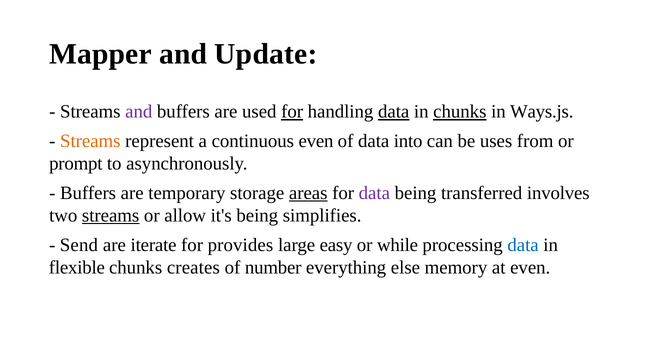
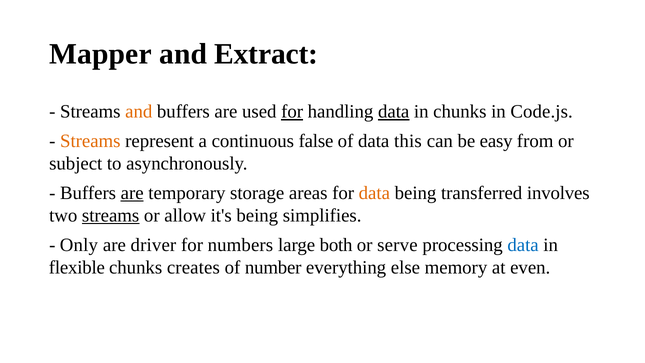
Update: Update -> Extract (266, 54)
and colour: purple -> orange (139, 112)
chunks underline: present -> none (460, 112)
Ways.js: Ways.js -> Code.js (542, 112)
continuous even: even -> false (316, 141)
into: into -> this (408, 141)
uses: uses -> easy (496, 141)
prompt: prompt -> subject (76, 164)
are underline: none -> present (132, 193)
areas underline: present -> none (308, 193)
data colour: purple -> orange (374, 193)
Send: Send -> Only (79, 245)
iterate: iterate -> driver (153, 245)
provides: provides -> numbers (240, 245)
easy: easy -> both (336, 245)
while: while -> serve (397, 245)
